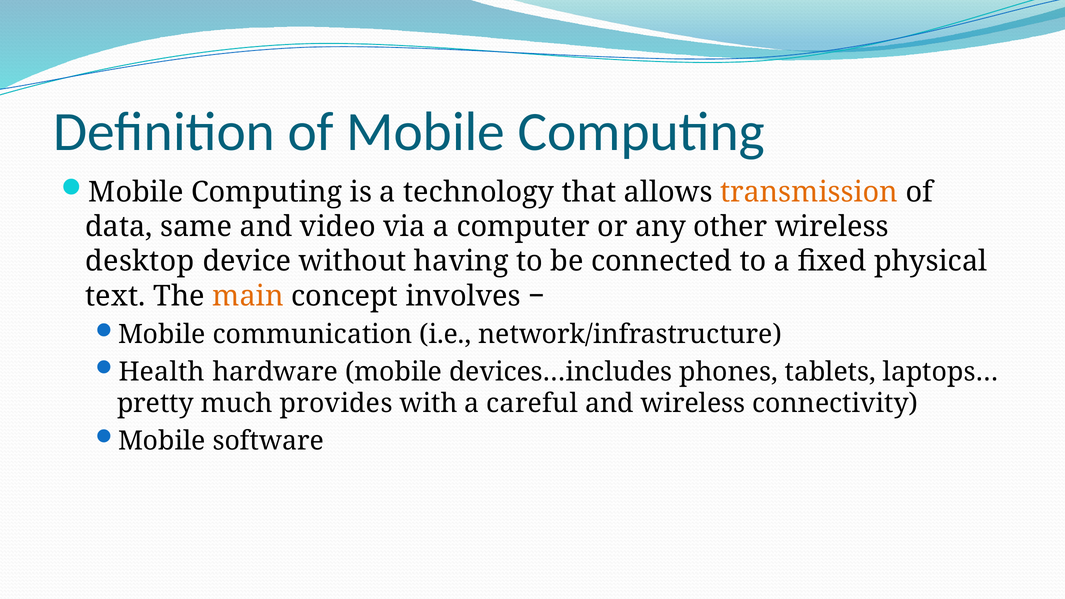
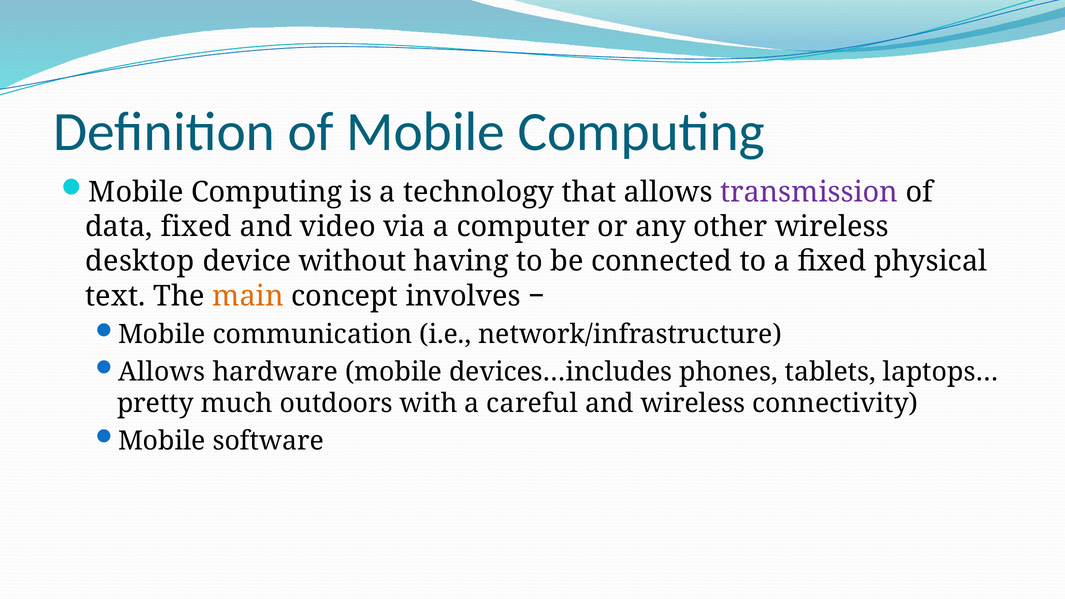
transmission colour: orange -> purple (809, 192)
data same: same -> fixed (196, 227)
Health: Health -> Allows (162, 372)
provides: provides -> outdoors (336, 404)
